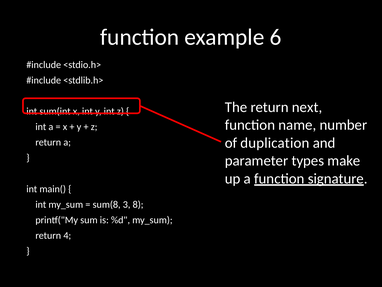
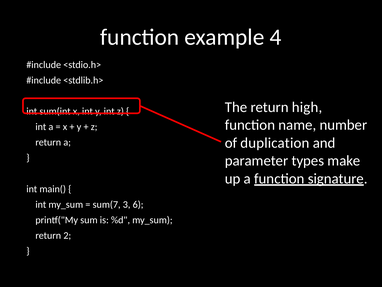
6: 6 -> 4 (276, 37)
next: next -> high (307, 107)
sum(8: sum(8 -> sum(7 (107, 204)
8: 8 -> 6 (138, 204)
4: 4 -> 2 (67, 235)
